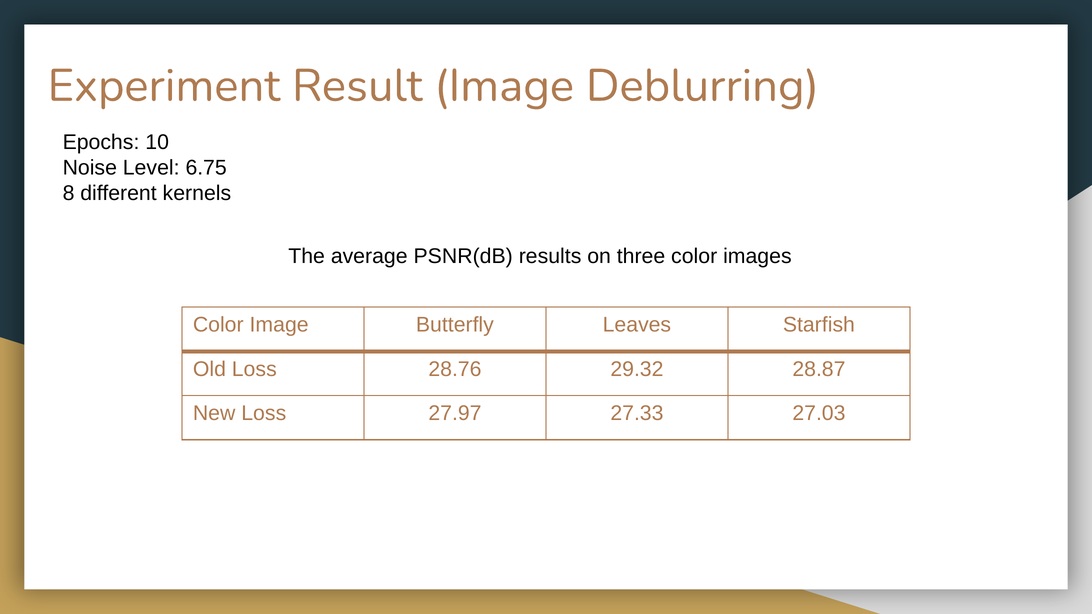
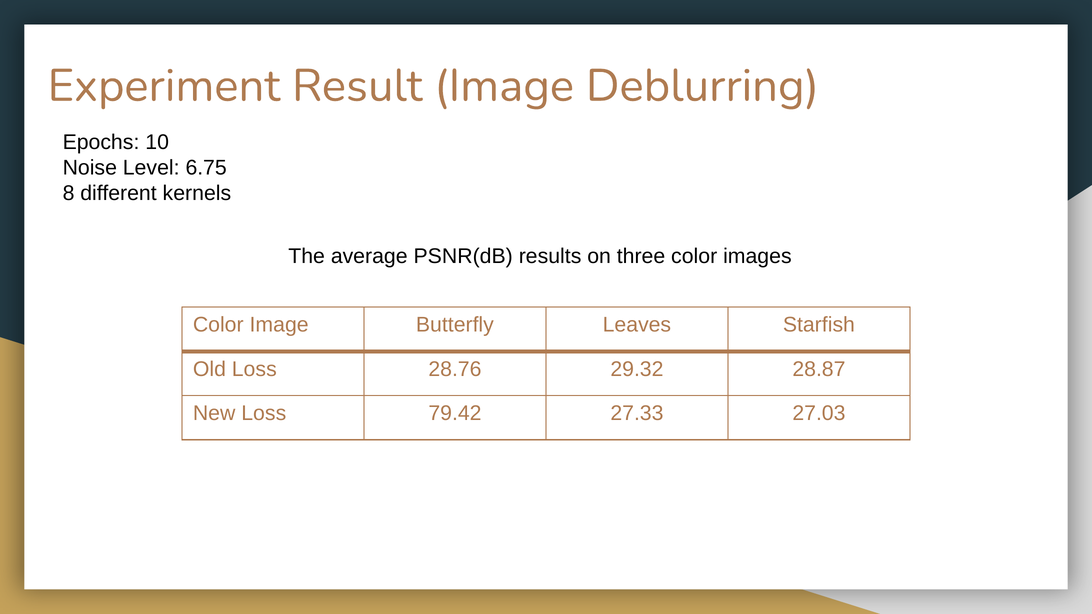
27.97: 27.97 -> 79.42 (455, 413)
